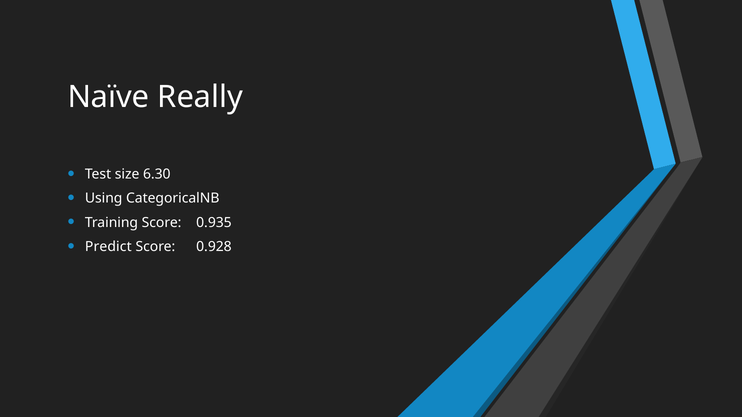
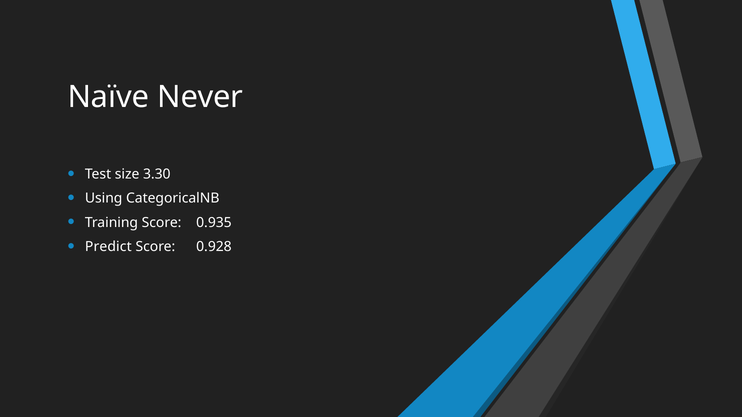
Really: Really -> Never (200, 97)
6.30: 6.30 -> 3.30 (157, 174)
